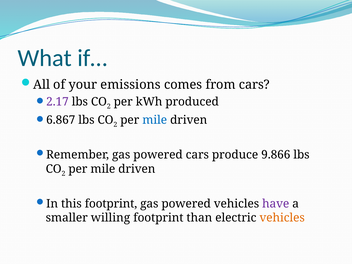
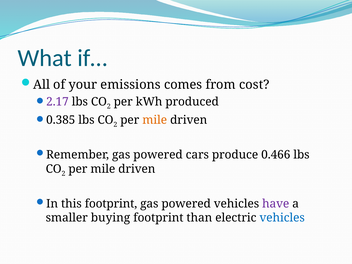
from cars: cars -> cost (254, 85)
6.867: 6.867 -> 0.385 (61, 120)
mile colour: blue -> orange (155, 120)
9.866: 9.866 -> 0.466 (276, 155)
willing: willing -> buying (110, 218)
vehicles colour: orange -> blue (282, 218)
